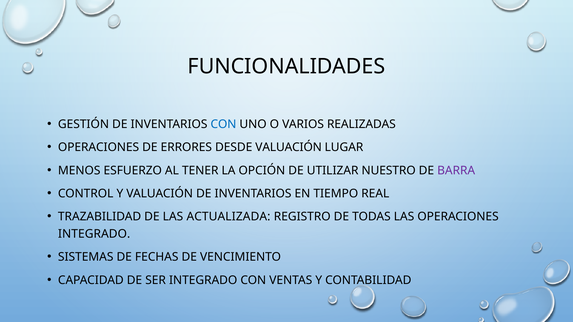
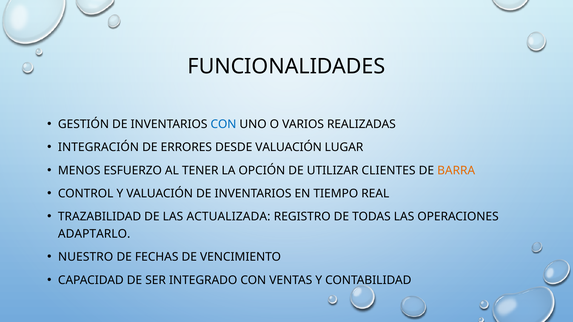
OPERACIONES: OPERACIONES -> INTEGRACIÓN (98, 147)
NUESTRO: NUESTRO -> CLIENTES (389, 171)
BARRA colour: purple -> orange (456, 171)
INTEGRADO: INTEGRADO -> ADAPTARLO (94, 234)
SISTEMAS: SISTEMAS -> NUESTRO (86, 257)
